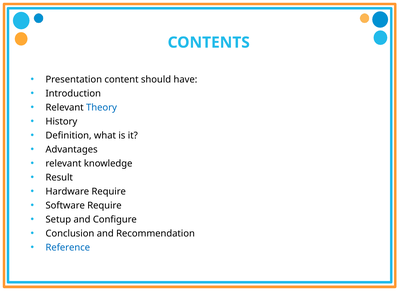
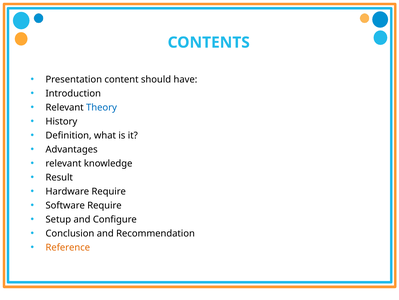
Reference colour: blue -> orange (68, 247)
